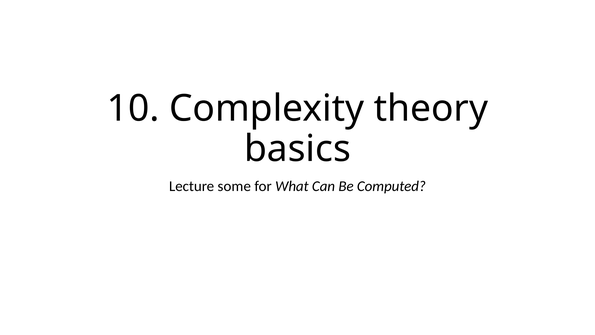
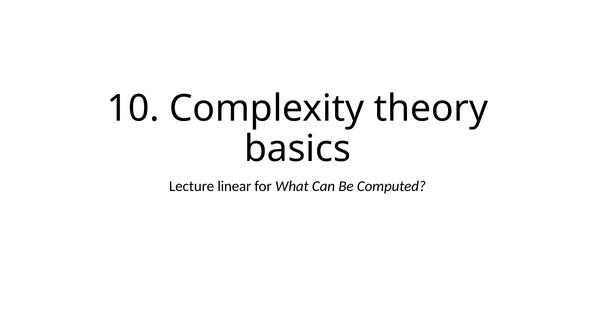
some: some -> linear (234, 186)
